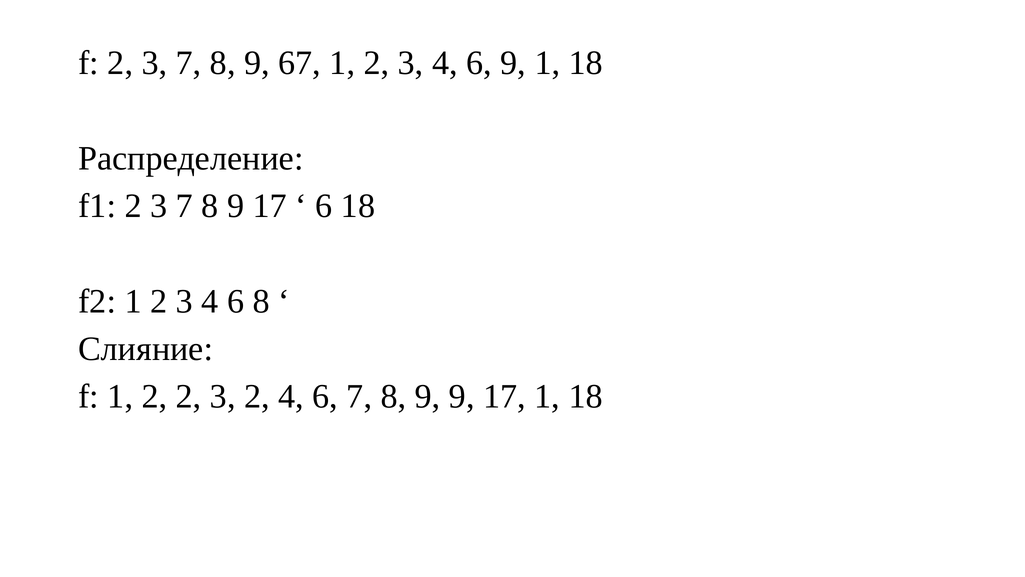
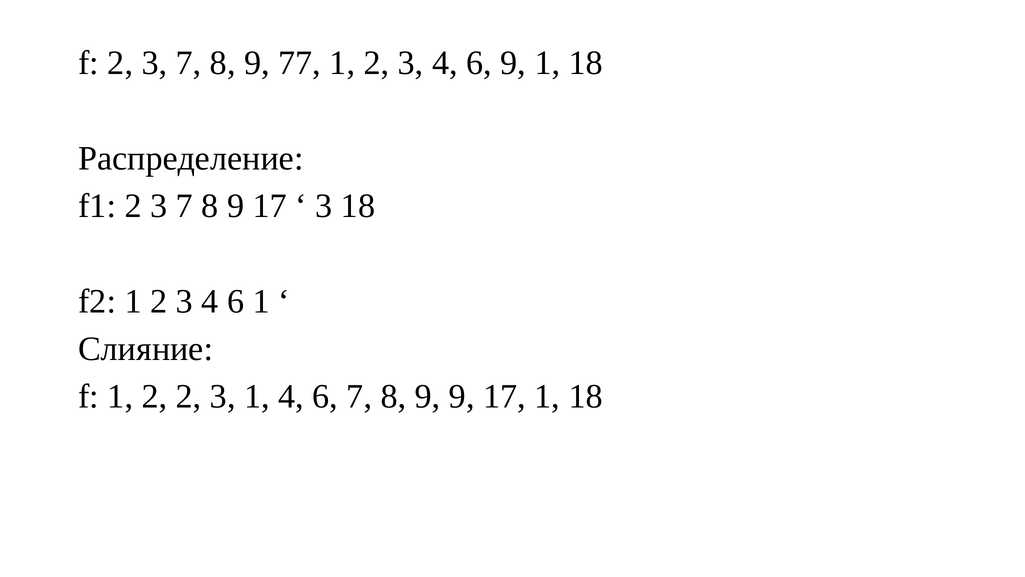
67: 67 -> 77 (300, 63)
6: 6 -> 3 (324, 206)
6 8: 8 -> 1 (261, 301)
3 2: 2 -> 1 (257, 396)
